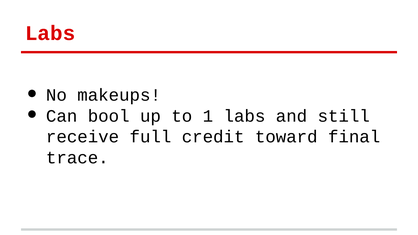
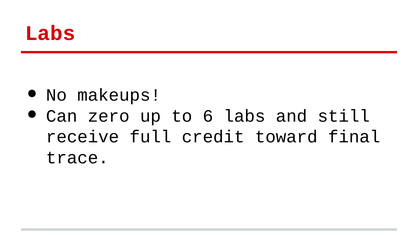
bool: bool -> zero (109, 116)
1: 1 -> 6 (208, 116)
